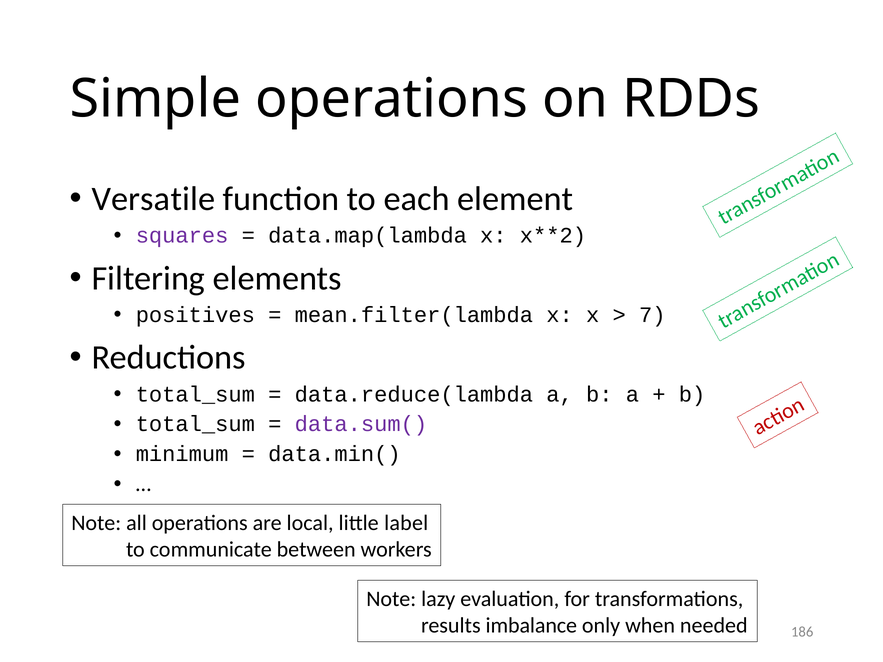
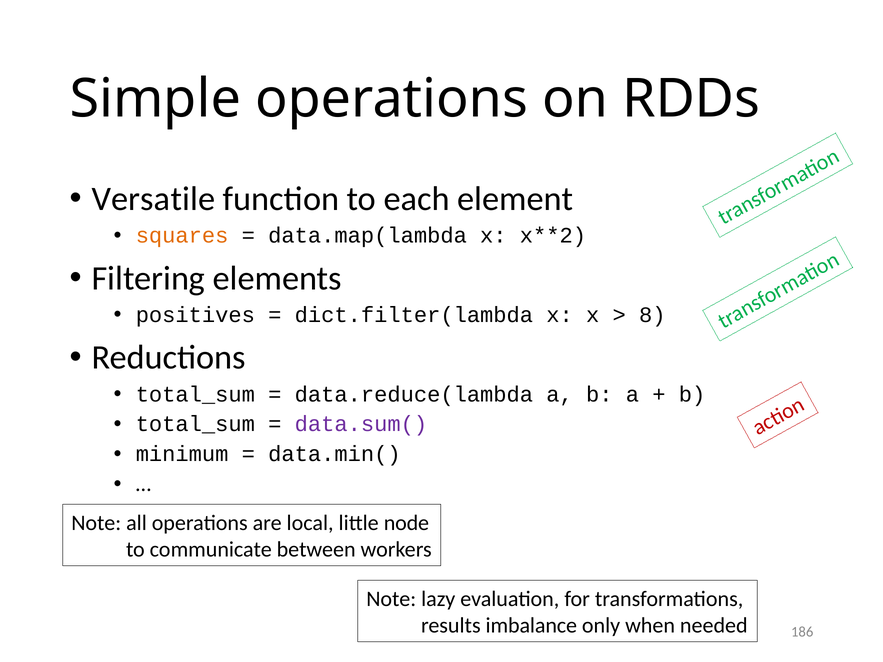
squares colour: purple -> orange (182, 236)
mean.filter(lambda: mean.filter(lambda -> dict.filter(lambda (414, 315)
7: 7 -> 8 (652, 315)
label: label -> node (406, 523)
